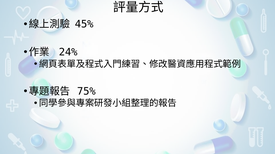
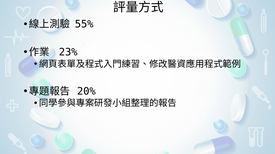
45%: 45% -> 55% (84, 24)
24%: 24% -> 23% (68, 52)
75%: 75% -> 20% (86, 92)
